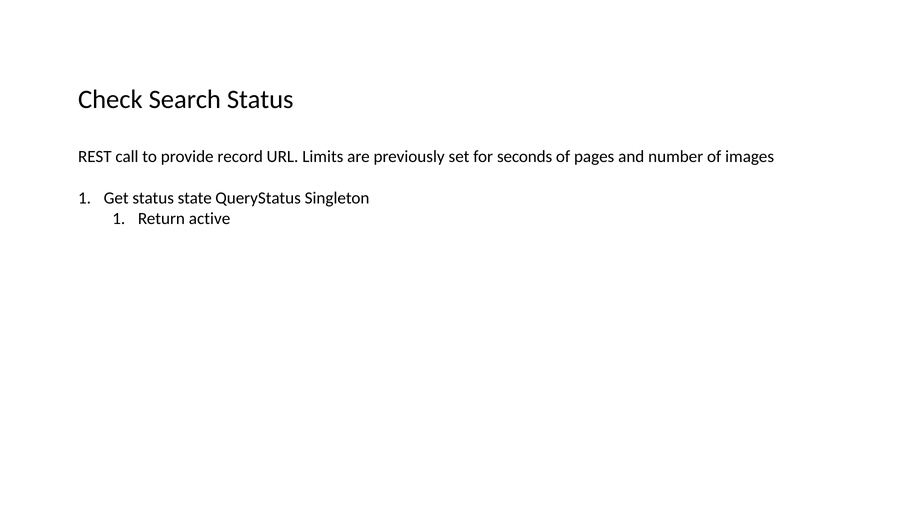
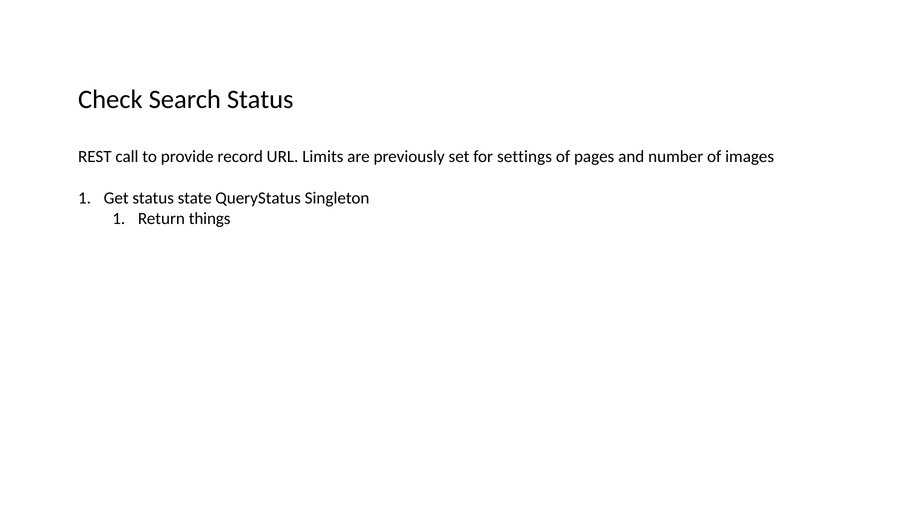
seconds: seconds -> settings (524, 157)
active: active -> things (210, 219)
